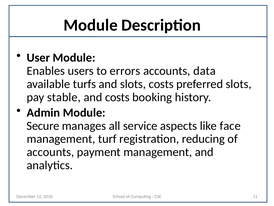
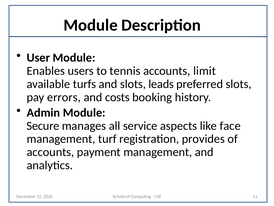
errors: errors -> tennis (125, 71)
data: data -> limit (205, 71)
slots costs: costs -> leads (161, 84)
stable: stable -> errors (64, 97)
reducing: reducing -> provides (203, 139)
